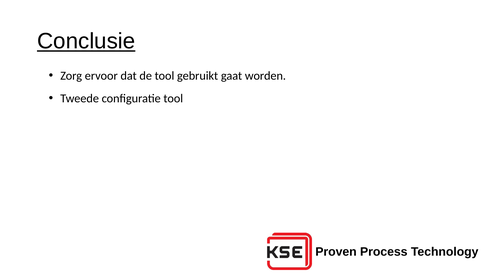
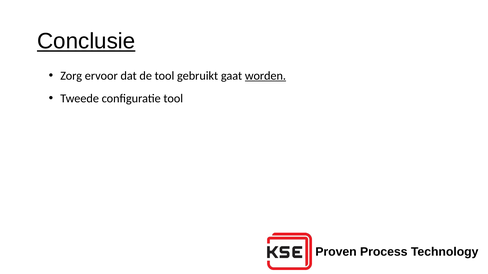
worden underline: none -> present (265, 76)
